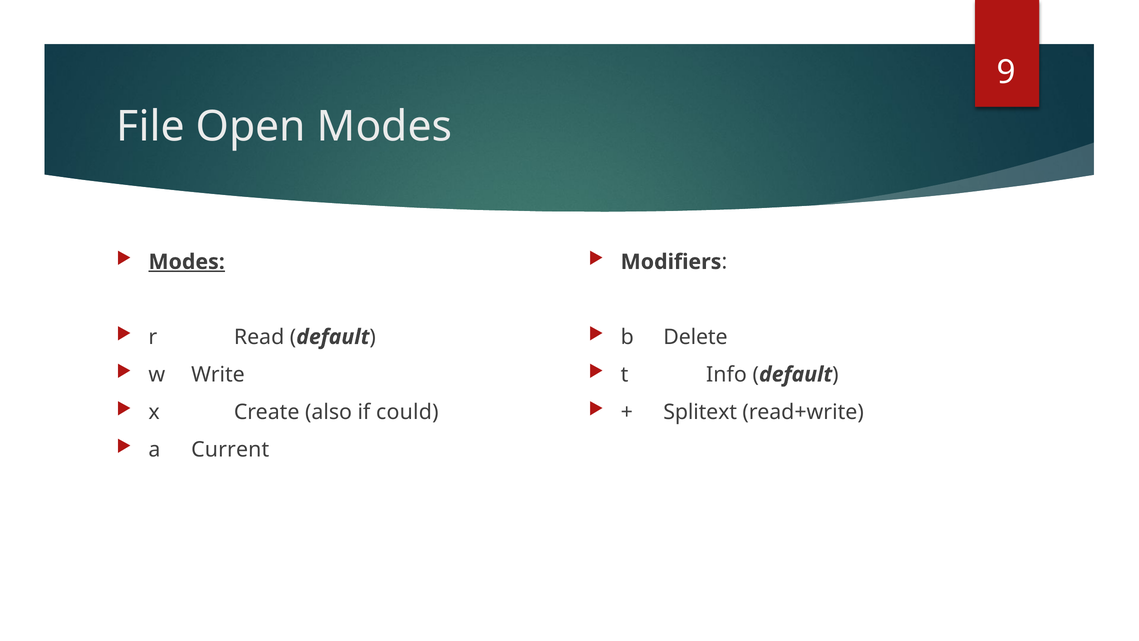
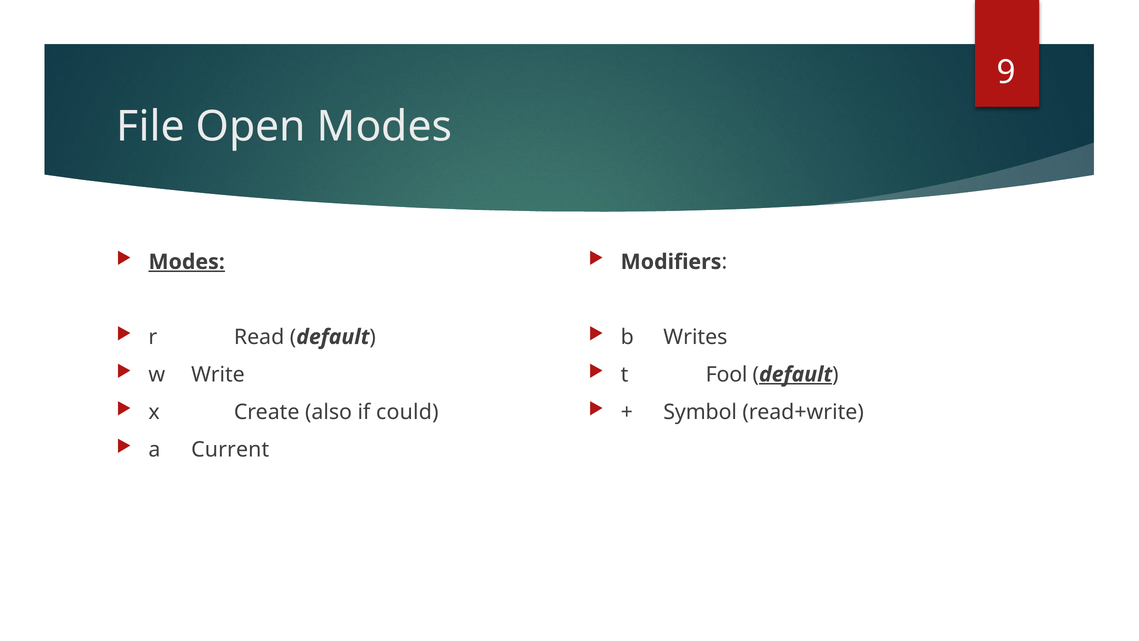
Delete: Delete -> Writes (695, 337)
Info: Info -> Fool (727, 374)
default underline: none -> present (796, 374)
Splitext: Splitext -> Symbol (700, 412)
